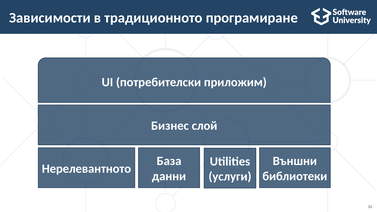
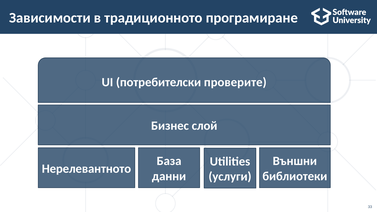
приложим: приложим -> проверите (235, 82)
